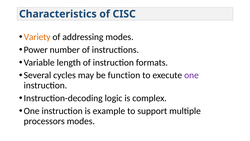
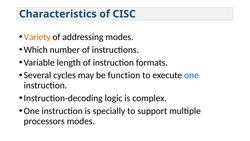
Power: Power -> Which (36, 50)
one colour: purple -> blue (191, 75)
example: example -> specially (109, 111)
